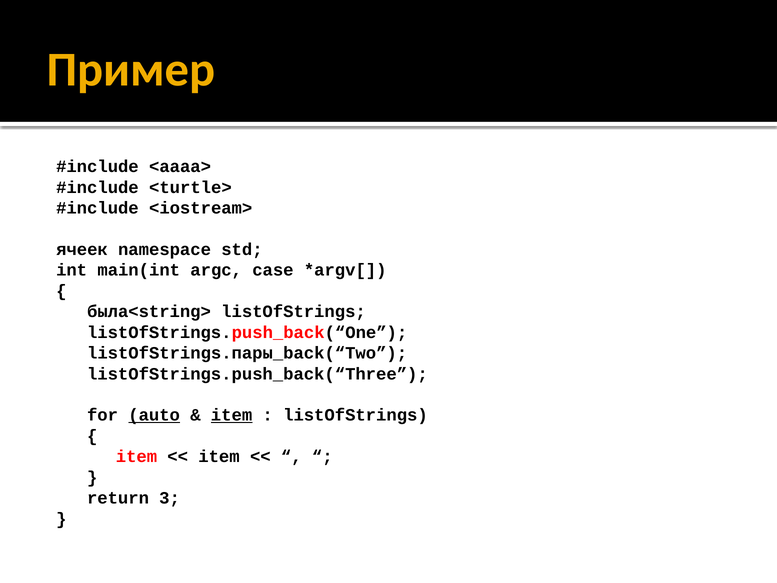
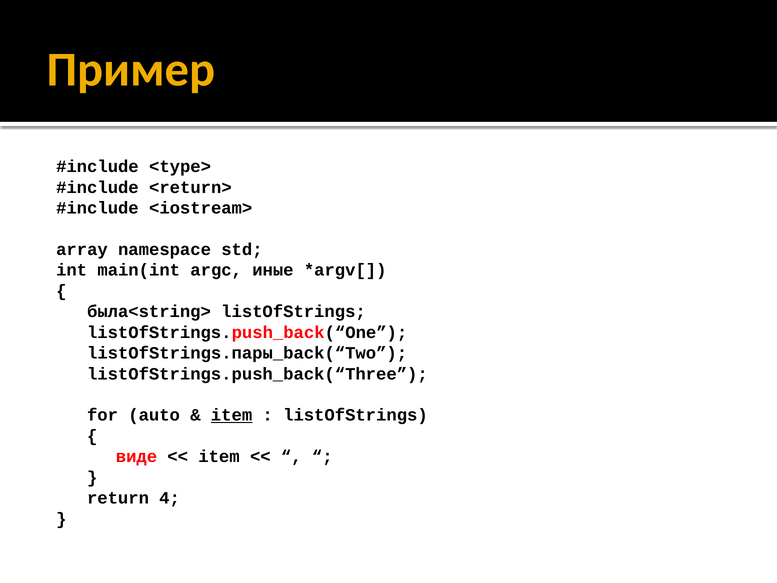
<aaaa>: <aaaa> -> <type> (180, 167)
<turtle>: <turtle> -> <return> (190, 187)
ячеек: ячеек -> array (82, 249)
case: case -> иные (273, 270)
auto underline: present -> none (154, 415)
item: item -> виде (136, 457)
3: 3 -> 4 (170, 498)
